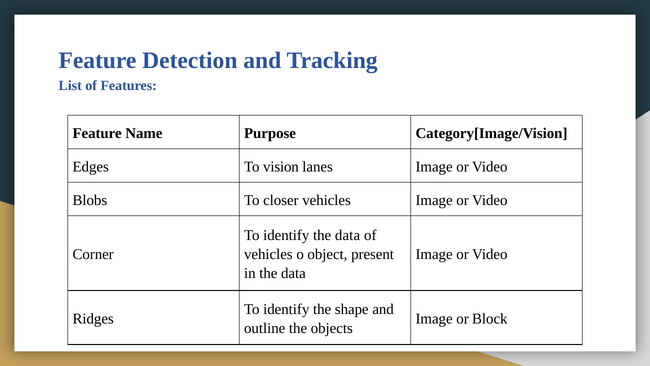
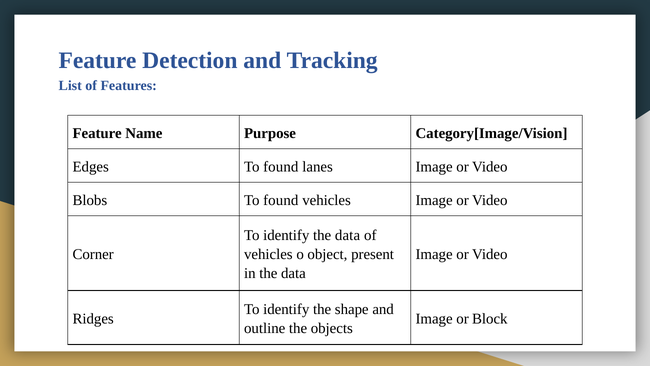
Edges To vision: vision -> found (281, 167)
Blobs To closer: closer -> found (281, 200)
